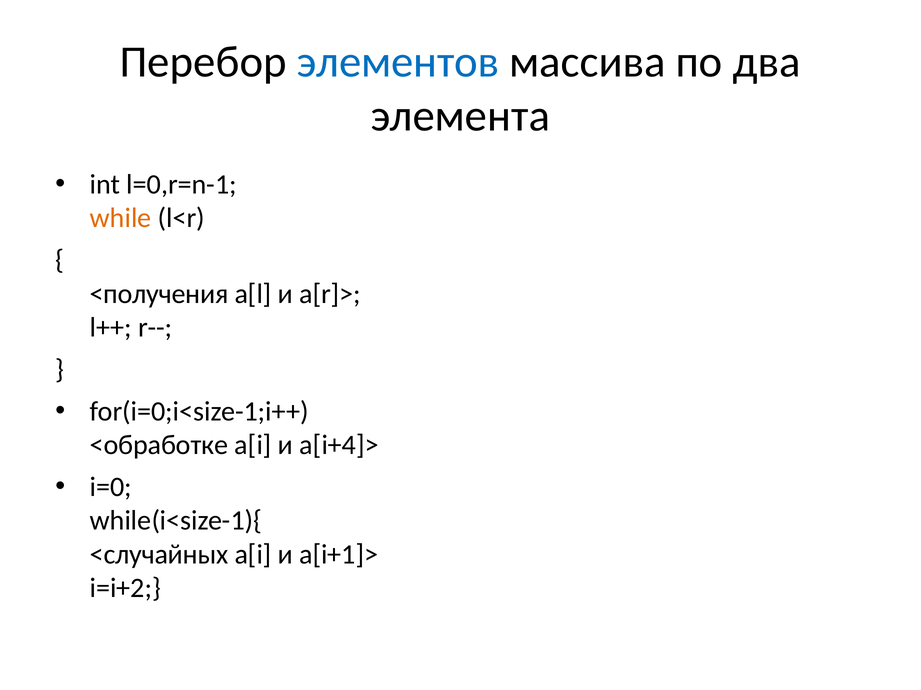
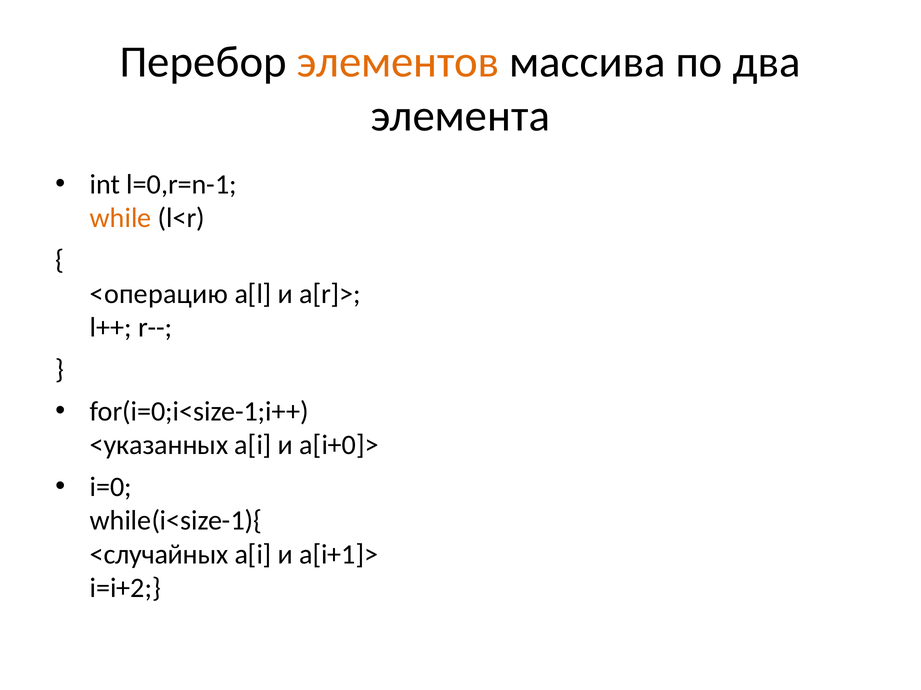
элементов colour: blue -> orange (398, 62)
<получения: <получения -> <операцию (159, 294)
<обработке: <обработке -> <указанных (159, 446)
a[i+4]>: a[i+4]> -> a[i+0]> (339, 446)
